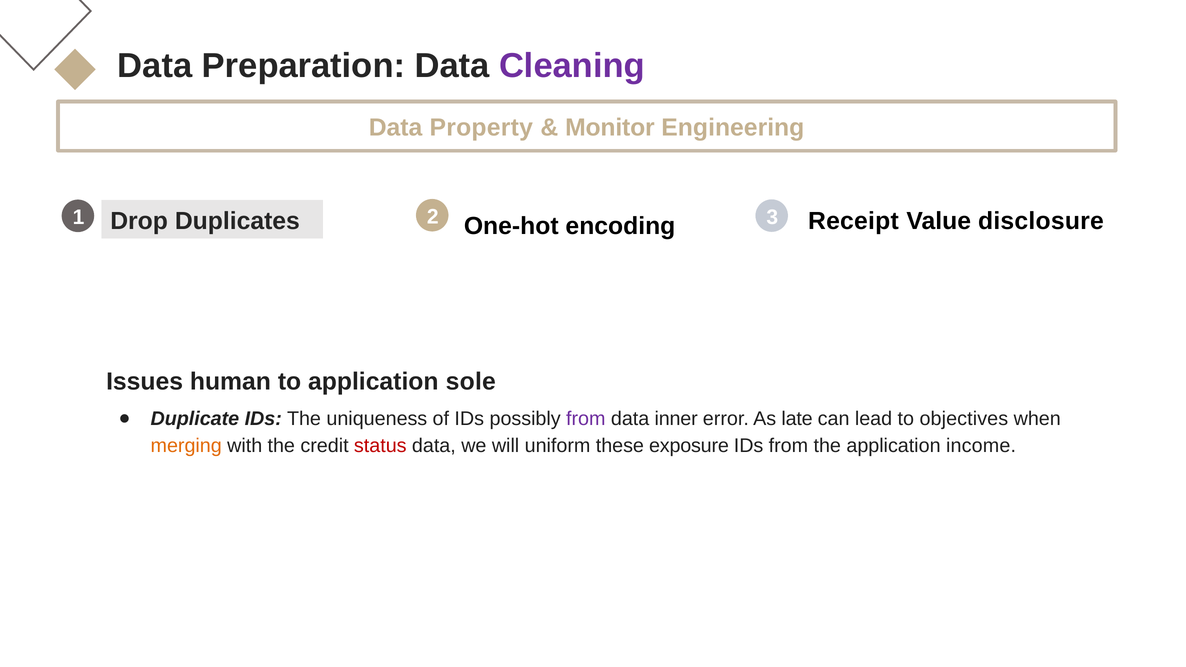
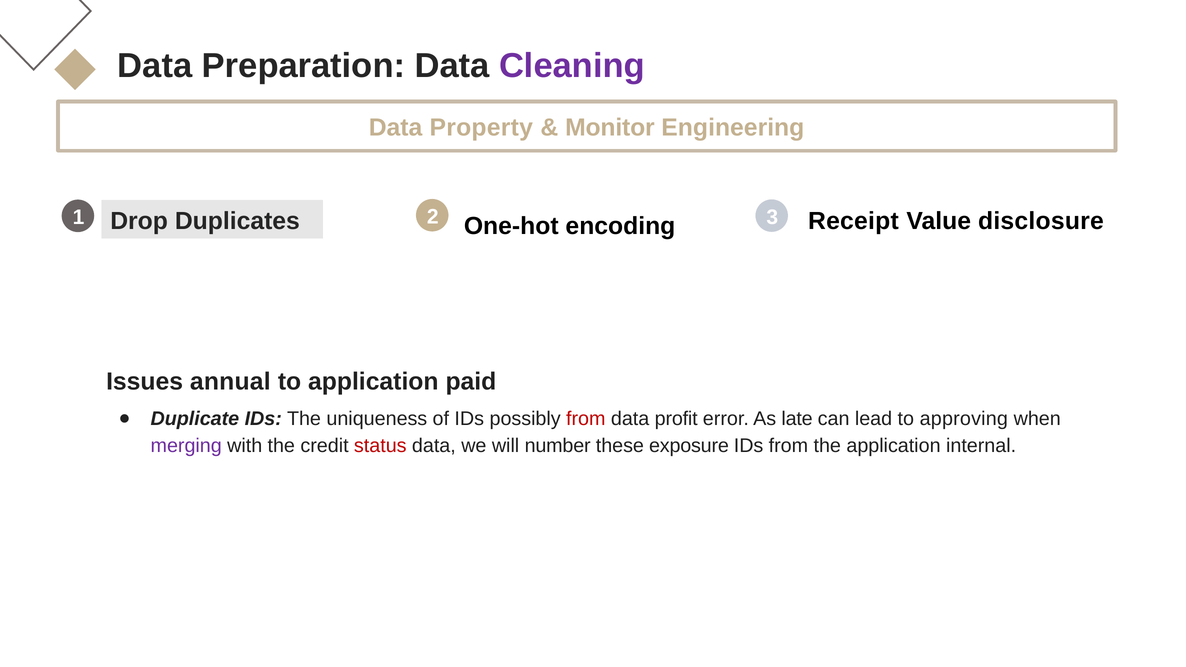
human: human -> annual (230, 382)
sole: sole -> paid (471, 382)
from colour: purple -> red (586, 419)
inner: inner -> profit (676, 419)
objectives: objectives -> approving (964, 419)
merging colour: orange -> purple (186, 446)
uniform: uniform -> number (558, 446)
income: income -> internal (981, 446)
